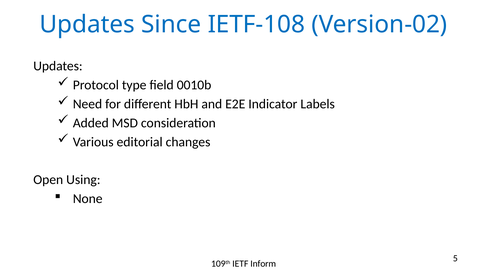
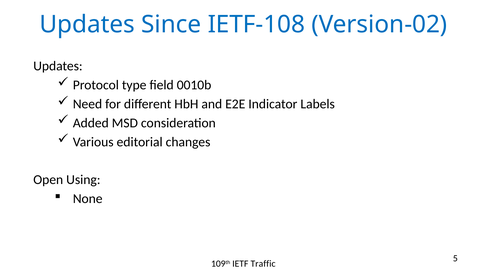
Inform: Inform -> Traffic (263, 264)
